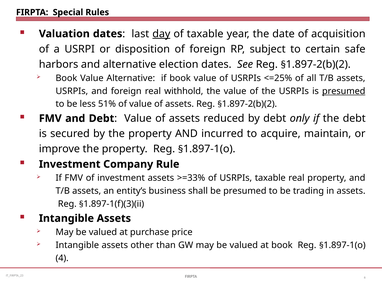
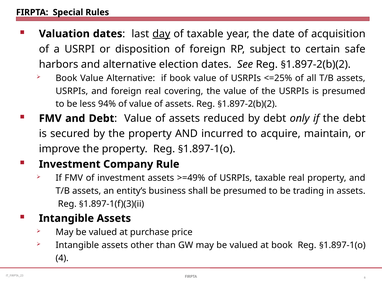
withhold: withhold -> covering (184, 91)
presumed underline: present -> none (344, 91)
51%: 51% -> 94% (107, 104)
>=33%: >=33% -> >=49% (191, 178)
